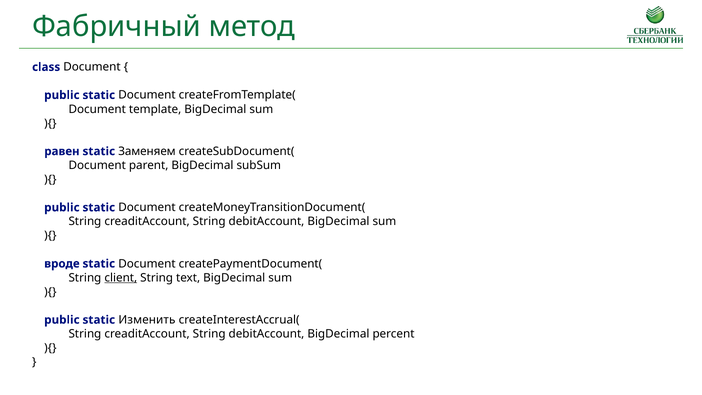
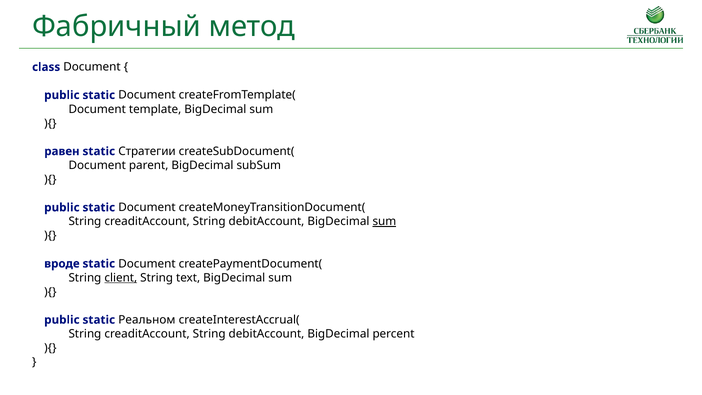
Заменяем: Заменяем -> Стратегии (147, 151)
sum underline: none -> present (384, 221)
Изменить: Изменить -> Реальном (147, 320)
